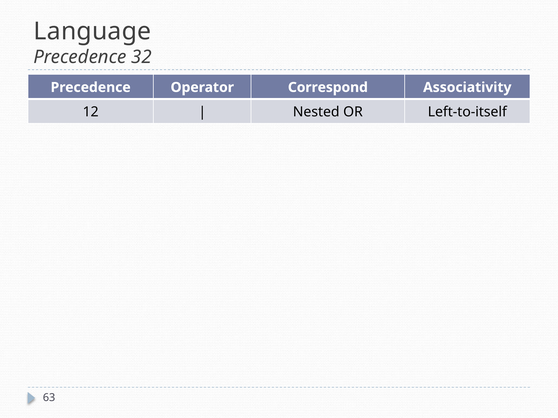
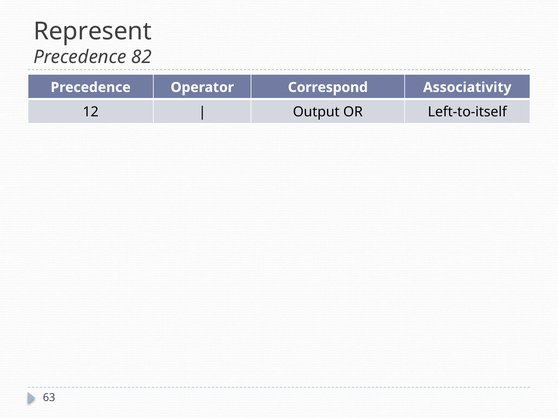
Language: Language -> Represent (93, 32)
32: 32 -> 82 (142, 57)
Nested: Nested -> Output (316, 112)
